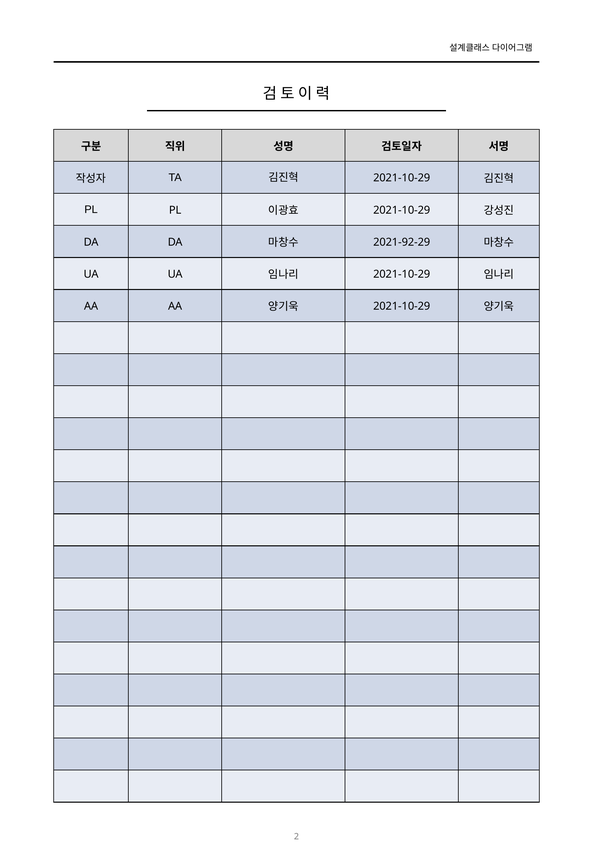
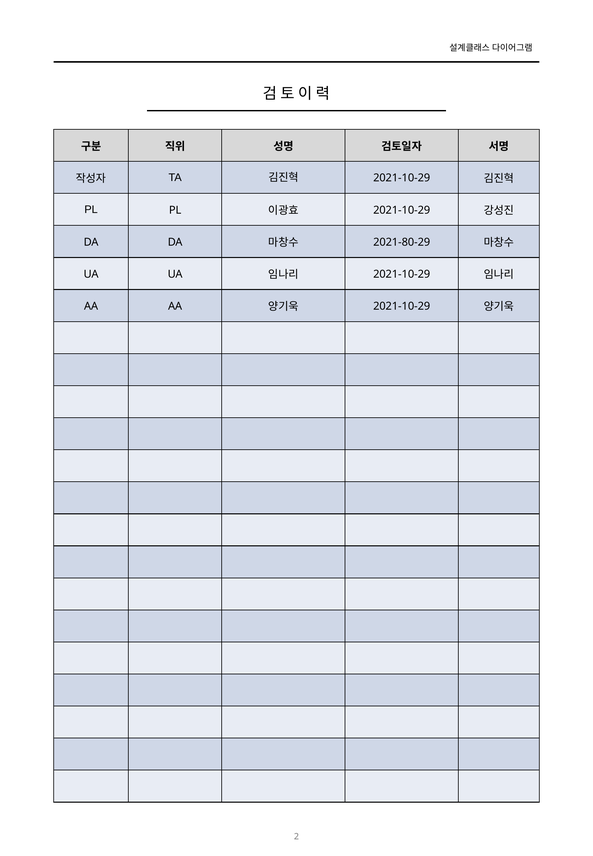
2021-92-29: 2021-92-29 -> 2021-80-29 (402, 242)
